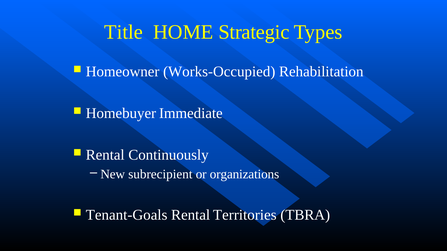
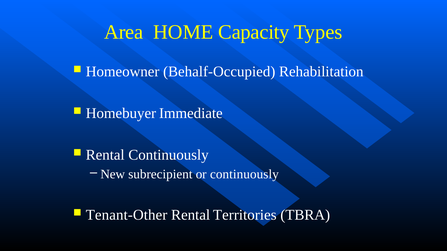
Title: Title -> Area (124, 32)
Strategic: Strategic -> Capacity (254, 32)
Works-Occupied: Works-Occupied -> Behalf-Occupied (219, 72)
or organizations: organizations -> continuously (244, 175)
Tenant-Goals: Tenant-Goals -> Tenant-Other (127, 215)
